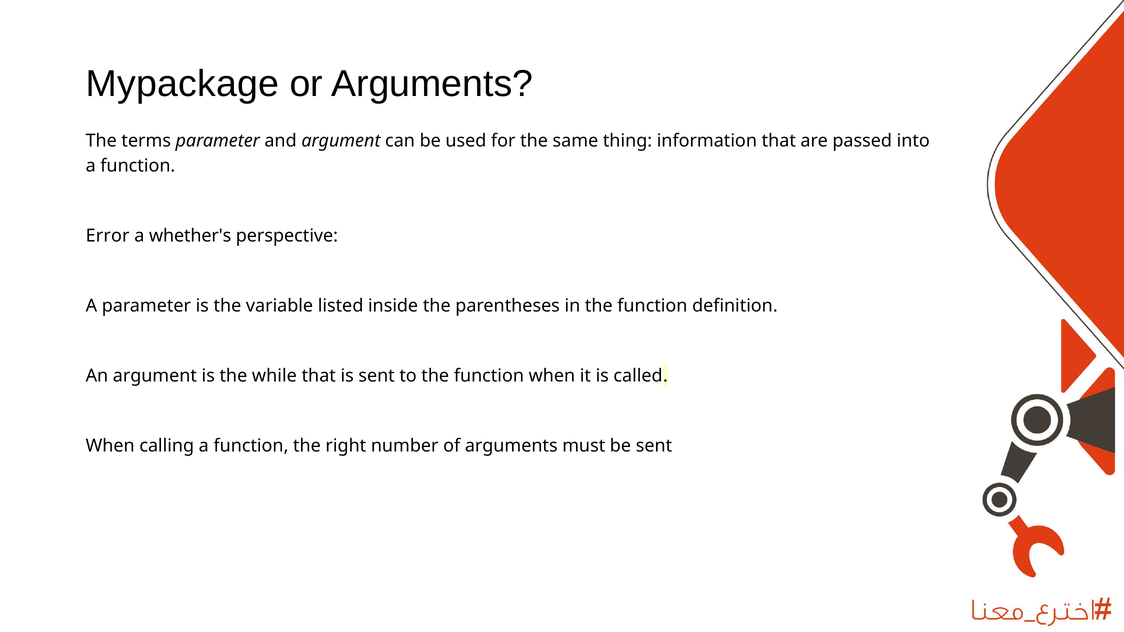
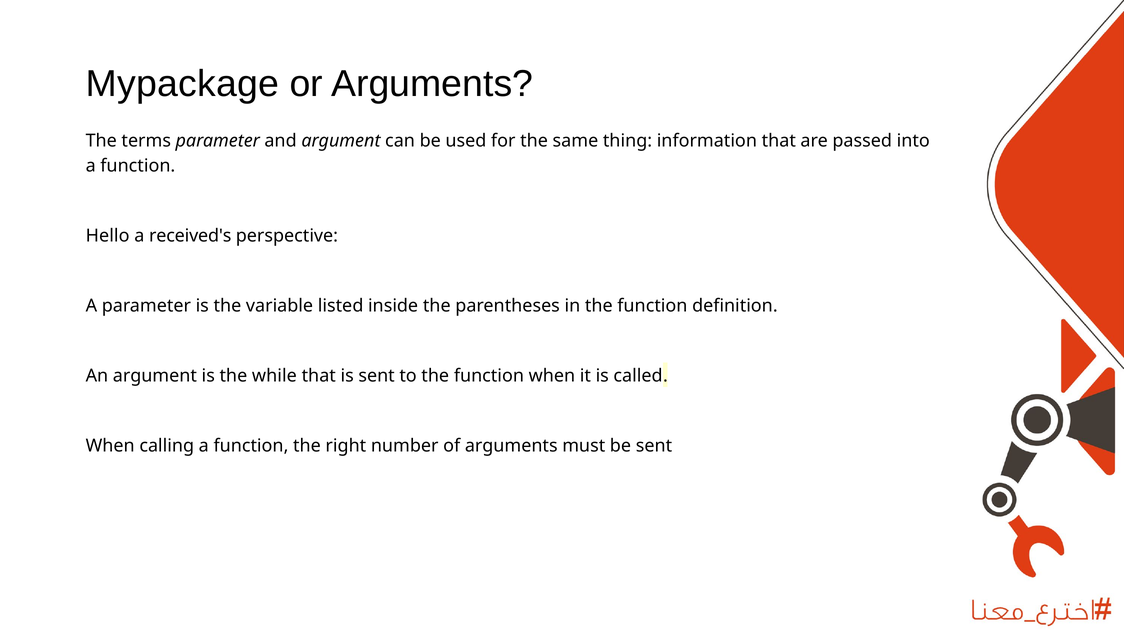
Error: Error -> Hello (108, 236)
whether's: whether's -> received's (190, 236)
